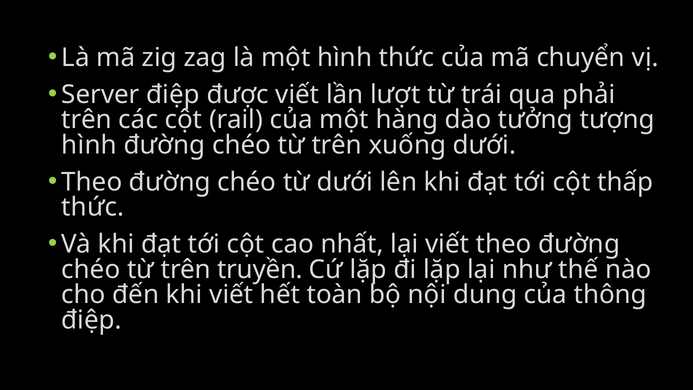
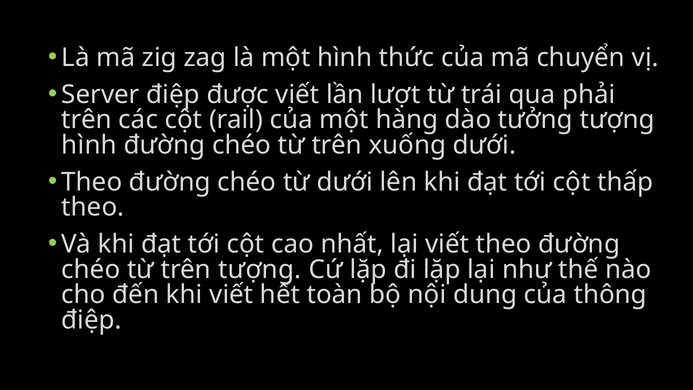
thức: thức -> theo (93, 207)
trên truyền: truyền -> tượng (260, 269)
